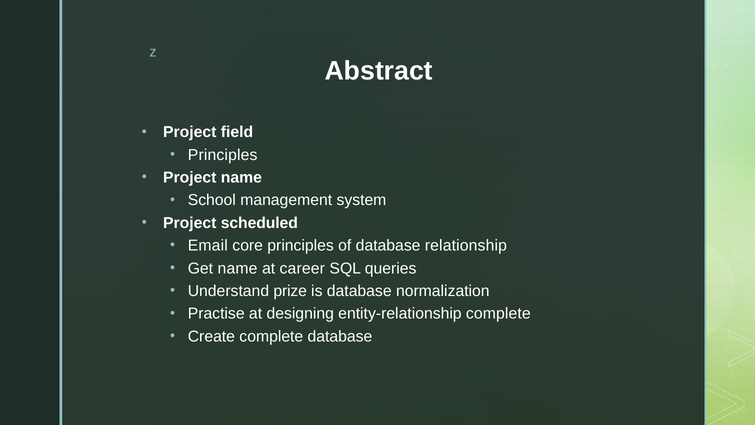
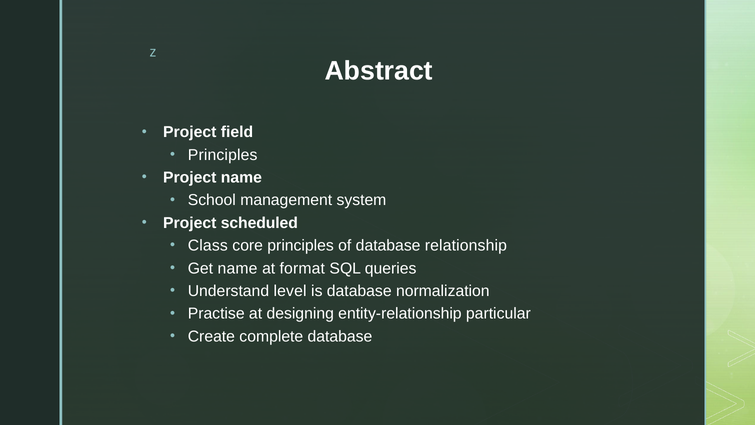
Email: Email -> Class (208, 245)
career: career -> format (302, 268)
prize: prize -> level (290, 291)
entity-relationship complete: complete -> particular (498, 314)
